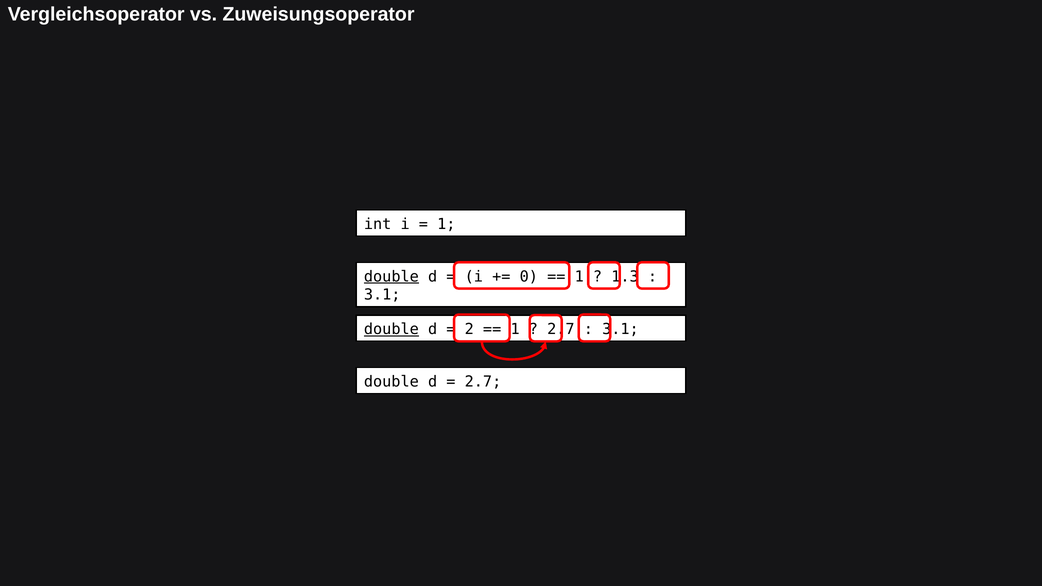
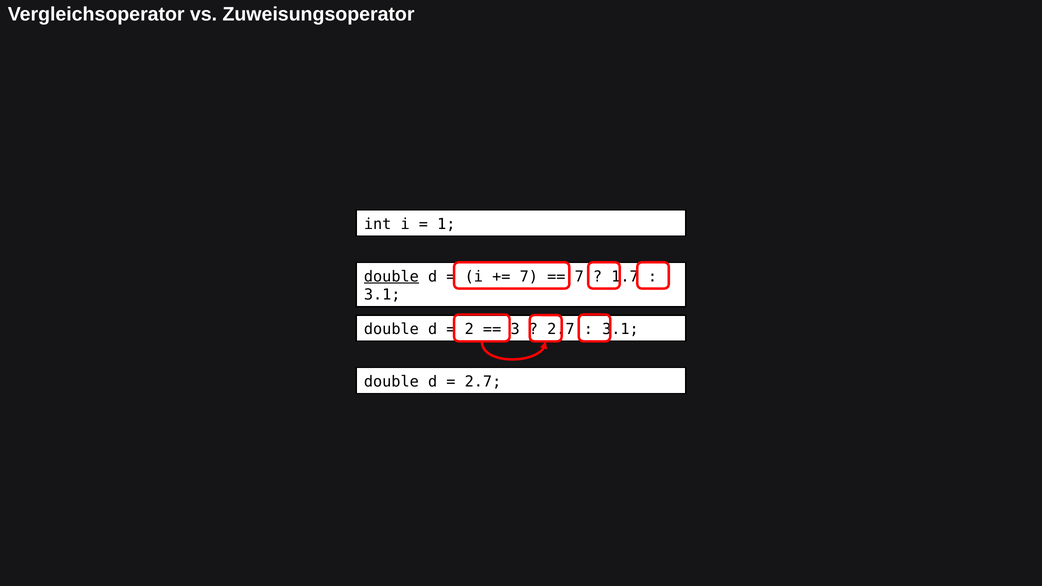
0: 0 -> 7 (529, 277)
1: 1 -> 7 (579, 277)
1.3: 1.3 -> 1.7 (625, 277)
double underline: present -> none (391, 329)
1: 1 -> 3 (515, 329)
